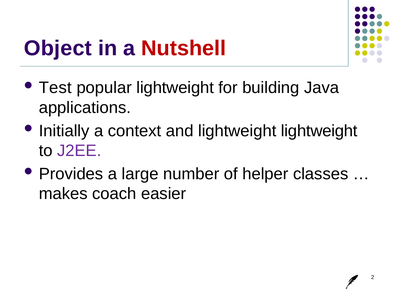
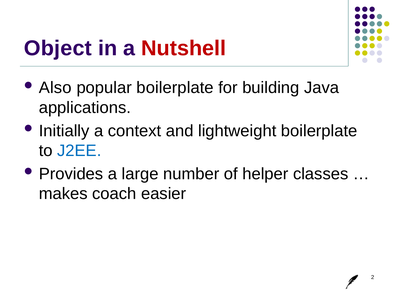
Test: Test -> Also (55, 88)
popular lightweight: lightweight -> boilerplate (175, 88)
lightweight lightweight: lightweight -> boilerplate (319, 131)
J2EE colour: purple -> blue (79, 151)
